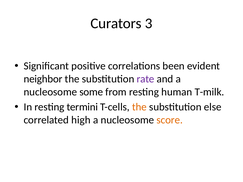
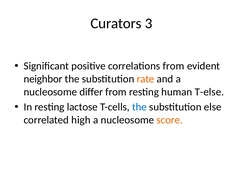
correlations been: been -> from (174, 66)
rate colour: purple -> orange (146, 79)
some: some -> differ (91, 92)
T-milk: T-milk -> T-else (209, 92)
termini: termini -> lactose (82, 107)
the colour: orange -> blue (139, 107)
